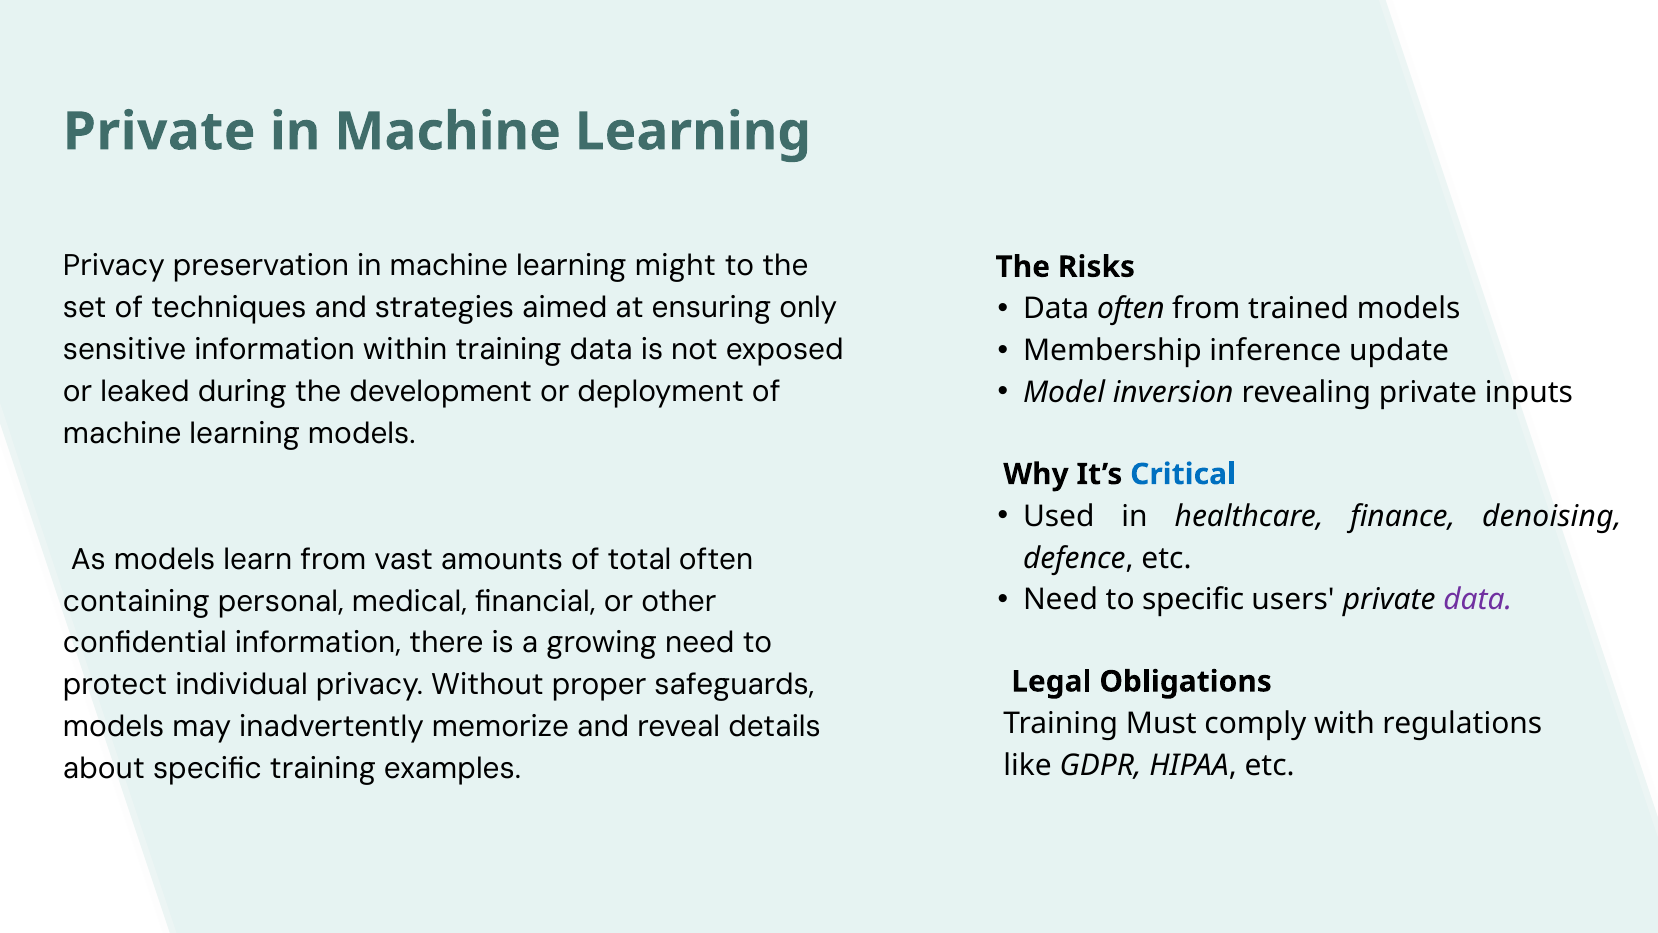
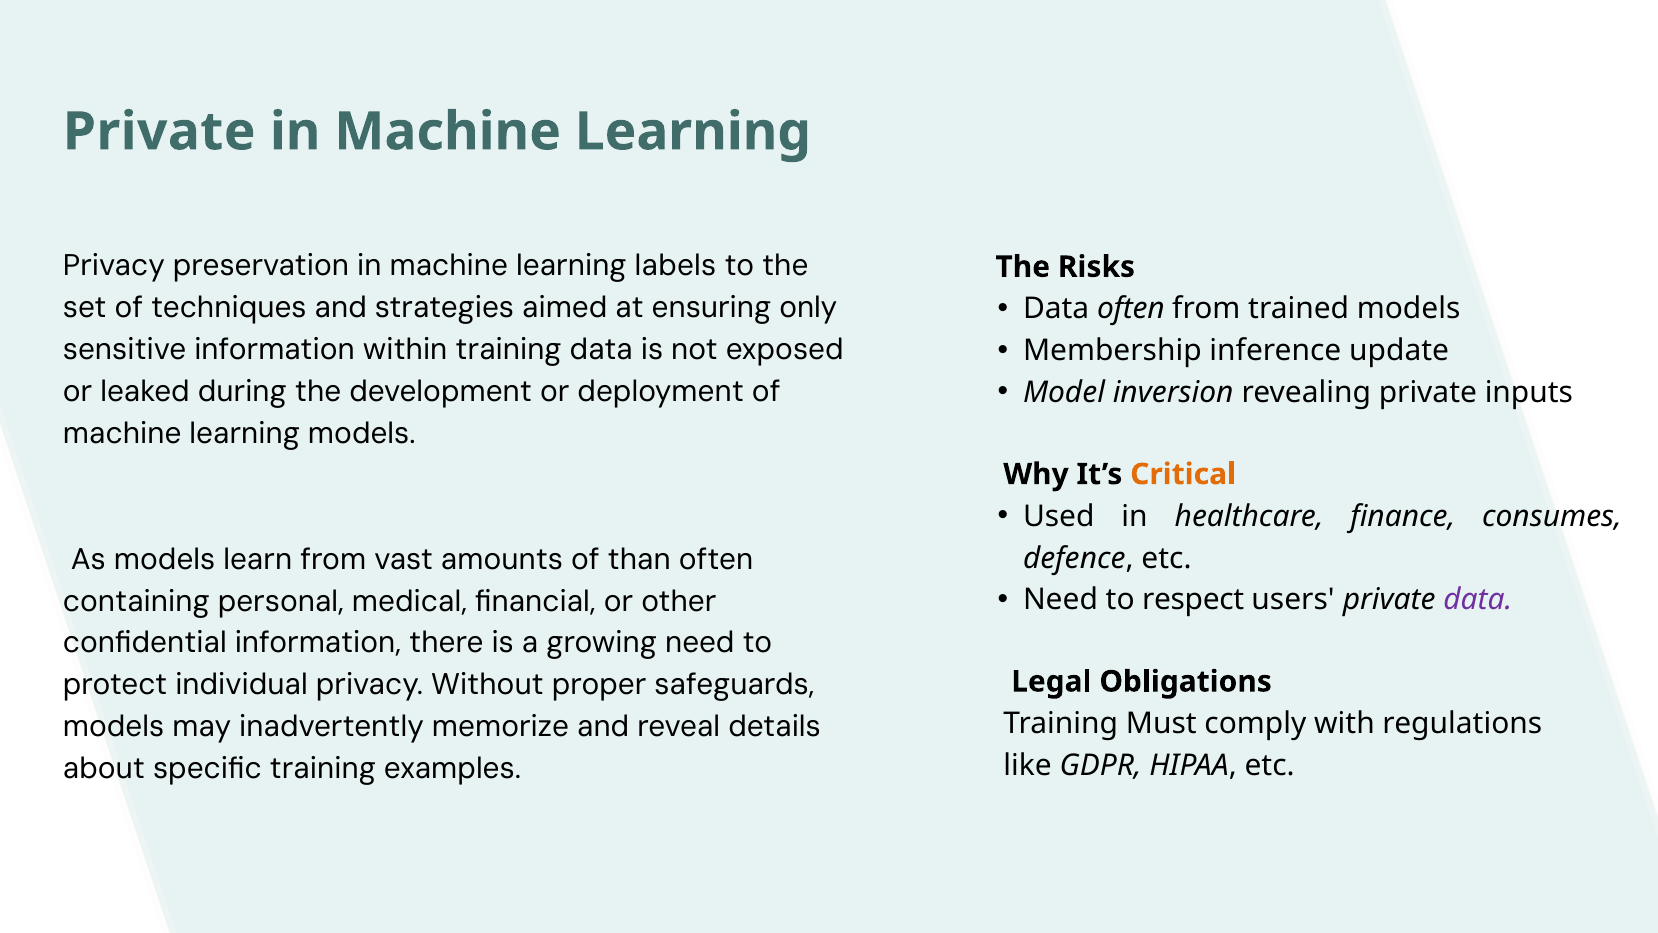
might: might -> labels (675, 266)
Critical colour: blue -> orange (1183, 474)
denoising: denoising -> consumes (1552, 516)
total: total -> than (639, 559)
to specific: specific -> respect (1193, 600)
